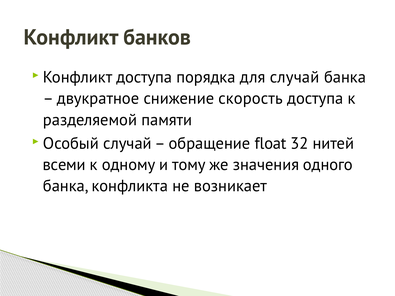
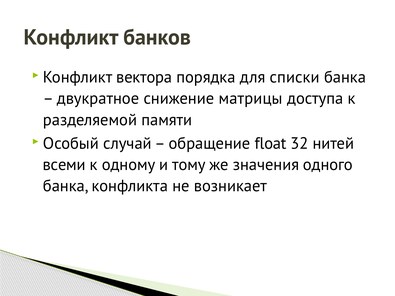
Конфликт доступа: доступа -> вектора (144, 77)
для случай: случай -> списки (295, 77)
скорость: скорость -> матрицы (251, 99)
